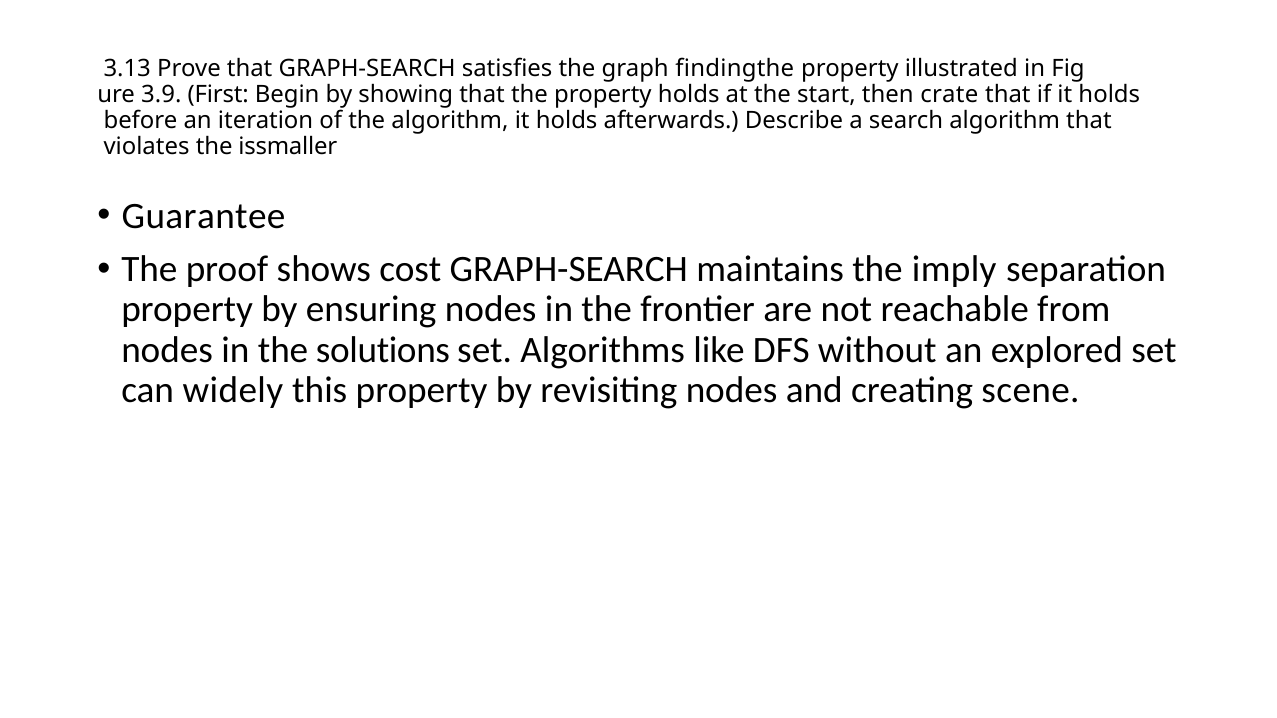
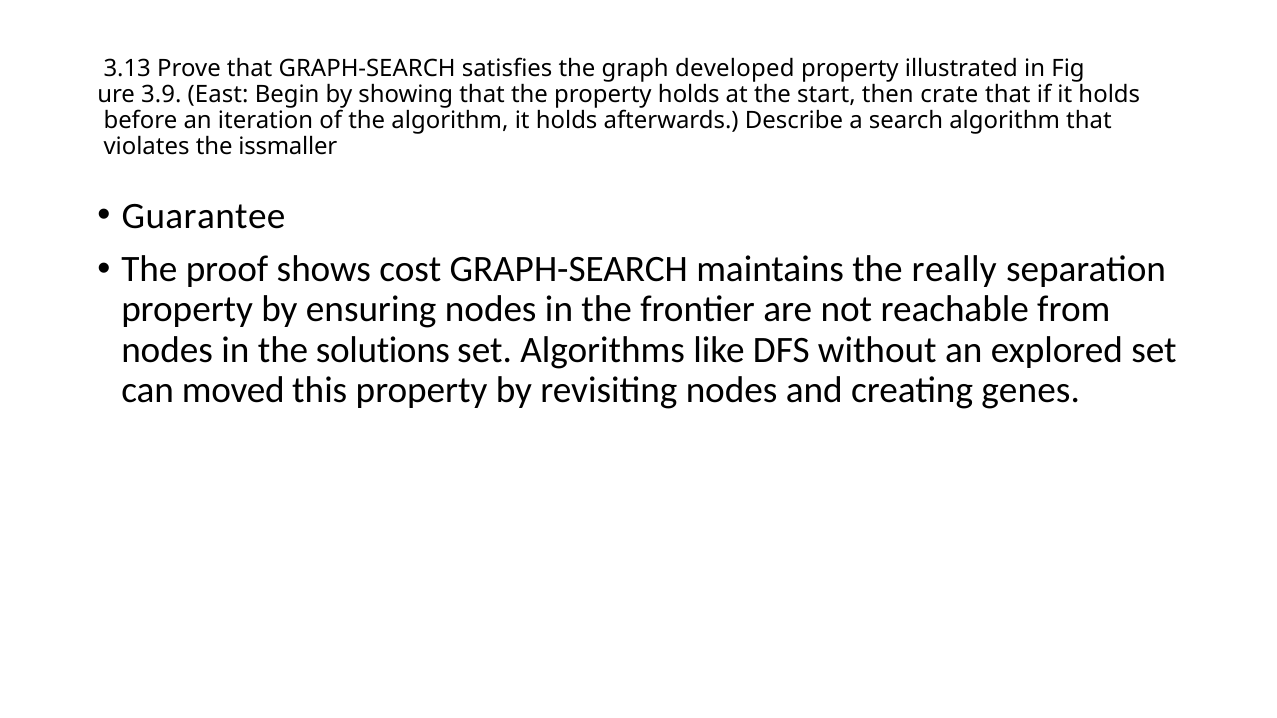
findingthe: findingthe -> developed (735, 69)
First: First -> East (218, 95)
imply: imply -> really (954, 269)
widely: widely -> moved (233, 390)
scene: scene -> genes (1031, 390)
